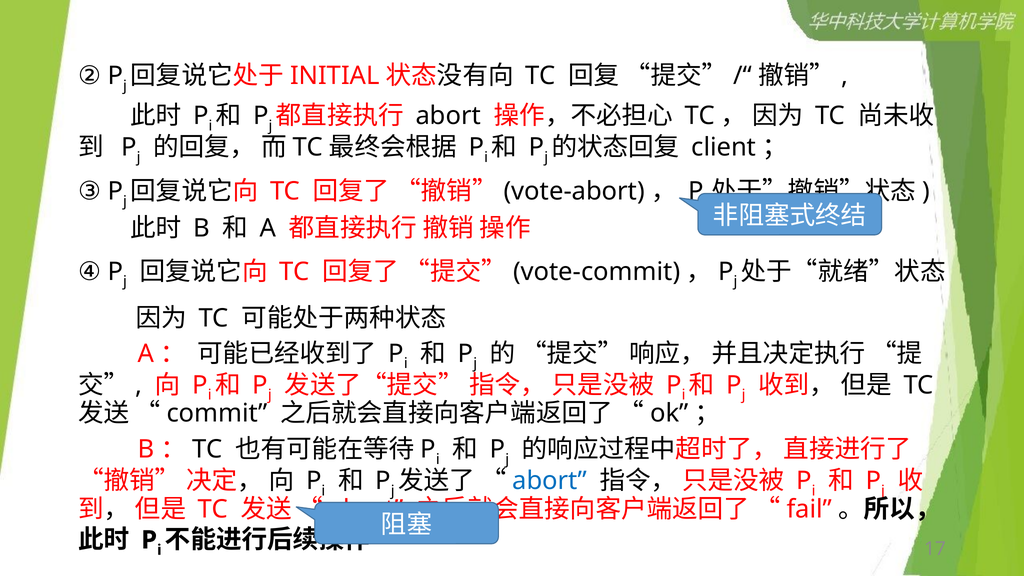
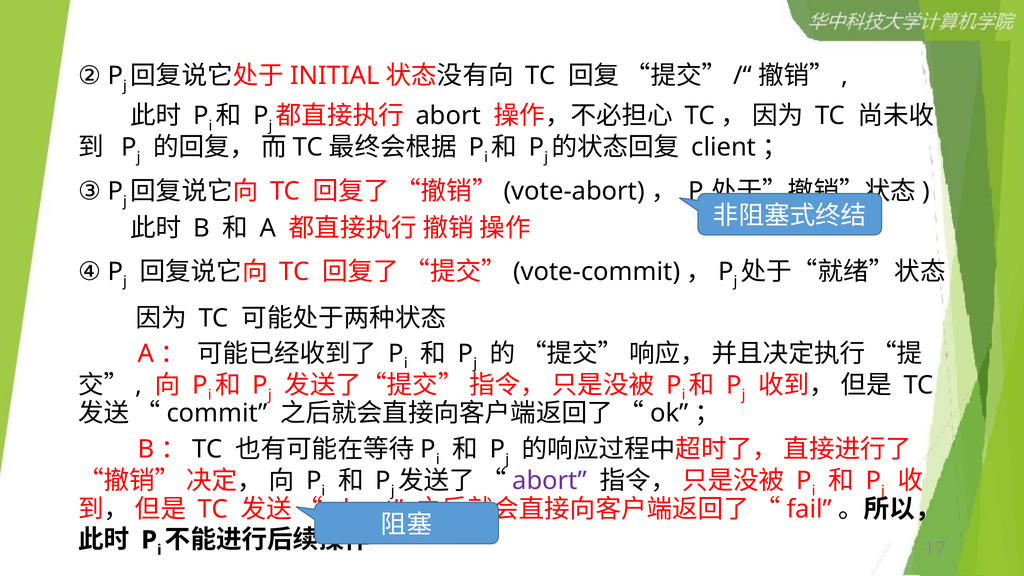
abort colour: blue -> purple (550, 481)
